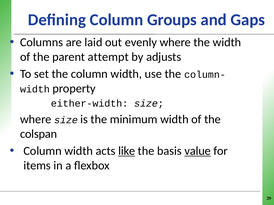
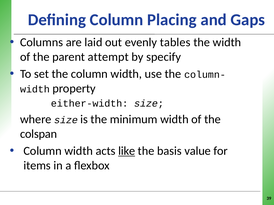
Groups: Groups -> Placing (172, 20)
evenly where: where -> tables (175, 42)
adjusts: adjusts -> specify (164, 57)
value underline: present -> none (198, 151)
